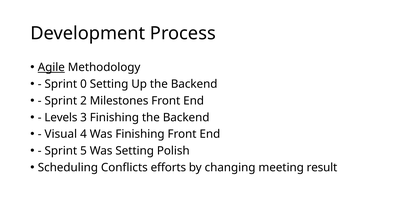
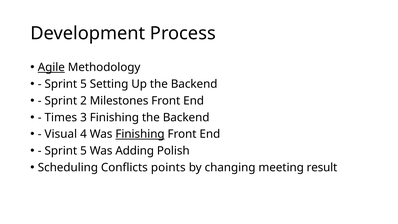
0: 0 -> 5 (83, 84)
Levels: Levels -> Times (61, 117)
Finishing underline: none -> present (140, 134)
Was Setting: Setting -> Adding (135, 151)
efforts: efforts -> points (168, 167)
